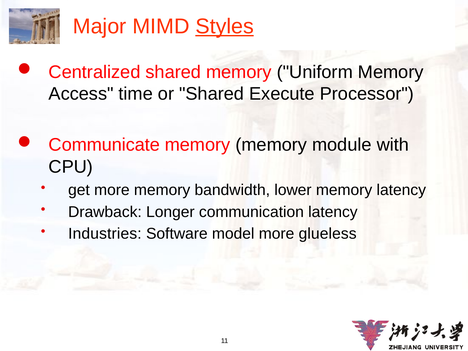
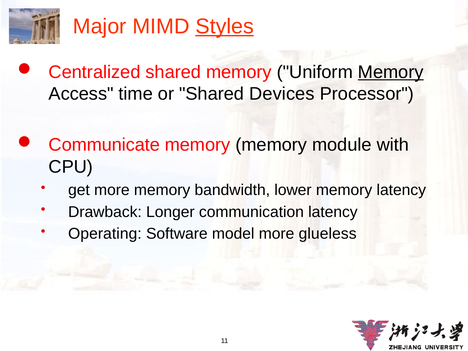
Memory underline: none -> present (391, 72)
Execute: Execute -> Devices (282, 94)
Industries: Industries -> Operating (105, 234)
